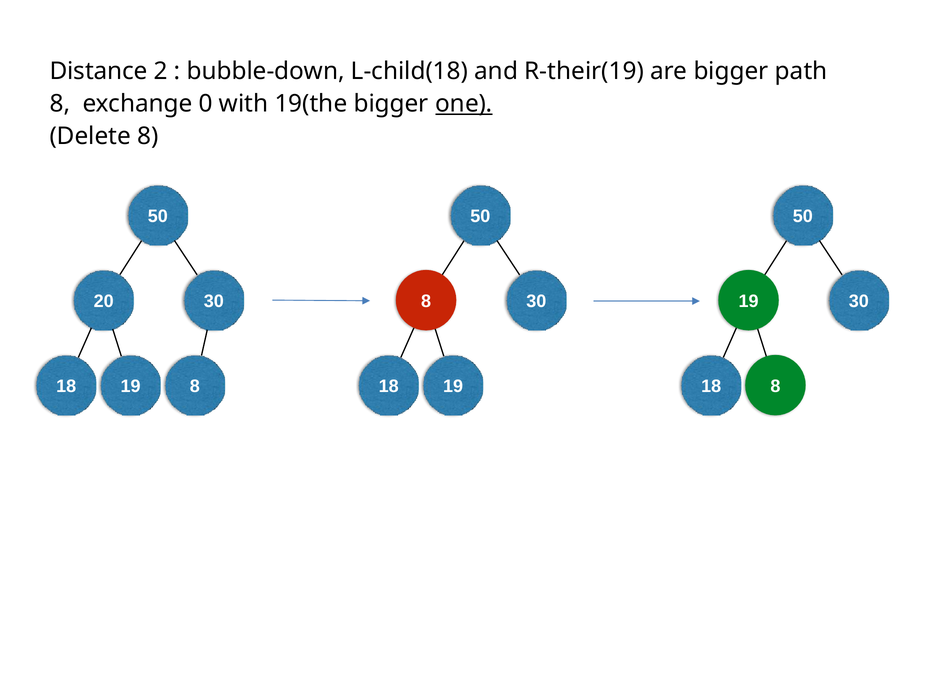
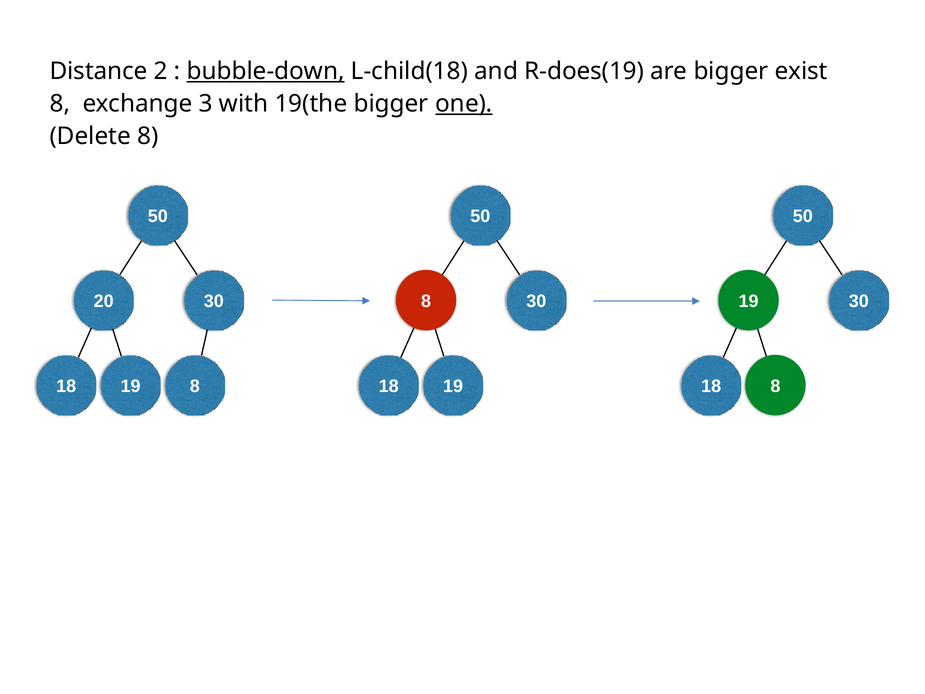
bubble-down underline: none -> present (266, 71)
R-their(19: R-their(19 -> R-does(19 (584, 71)
path: path -> exist (801, 71)
0: 0 -> 3 (206, 104)
